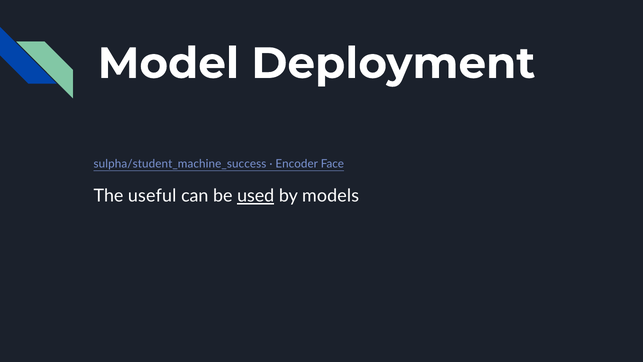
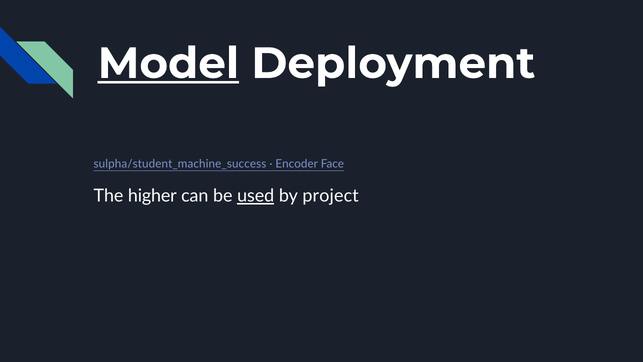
Model underline: none -> present (168, 63)
useful: useful -> higher (152, 196)
models: models -> project (331, 196)
